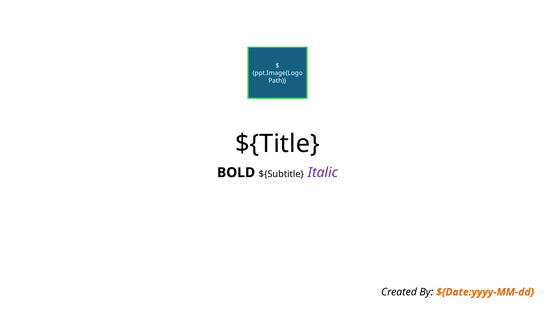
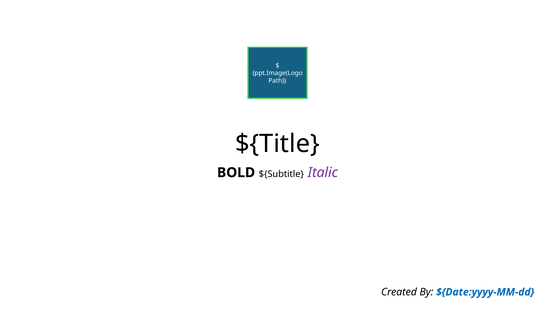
${Date:yyyy-MM-dd colour: orange -> blue (485, 292)
